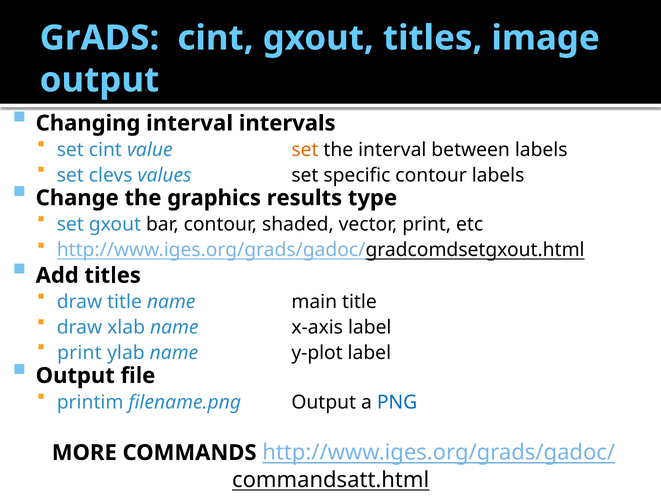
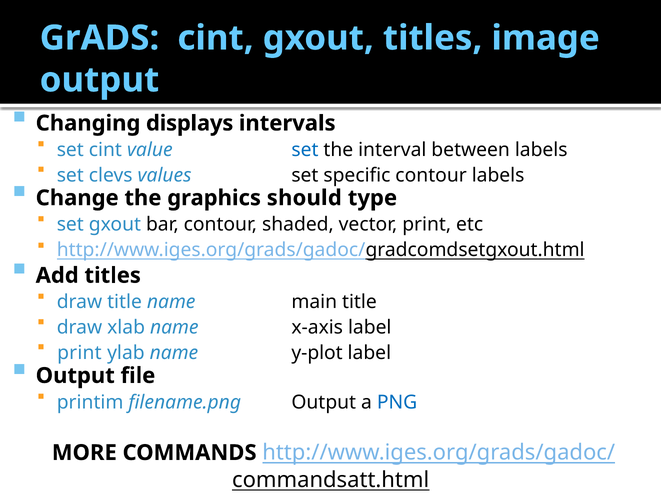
Changing interval: interval -> displays (190, 123)
set colour: orange -> blue (305, 150)
results: results -> should (304, 198)
